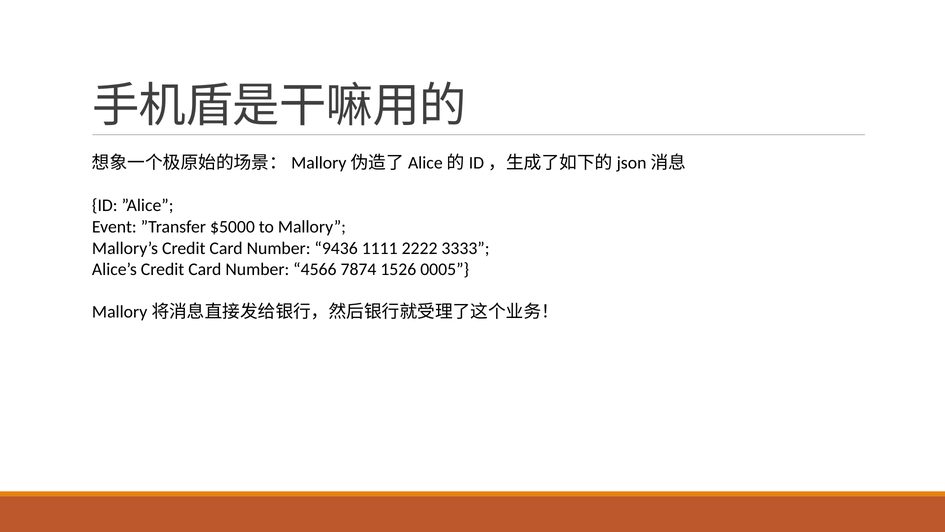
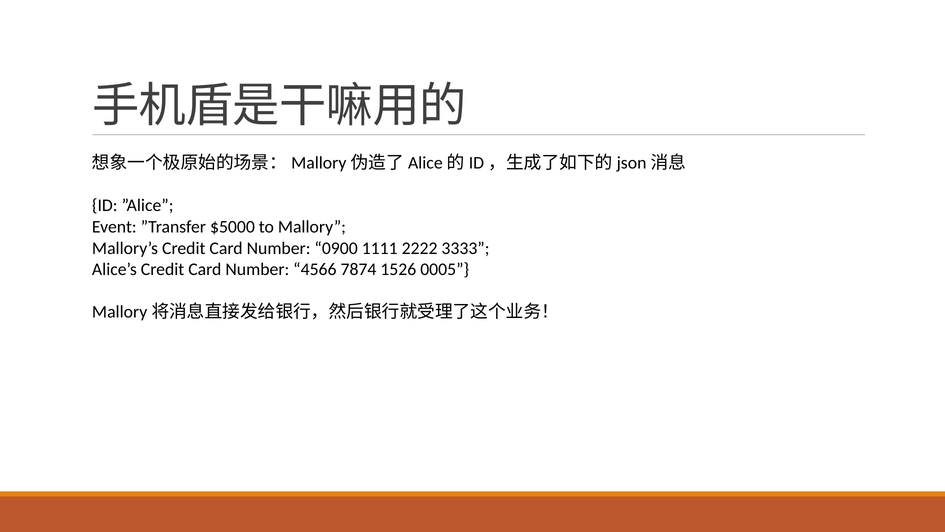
9436: 9436 -> 0900 (336, 248)
